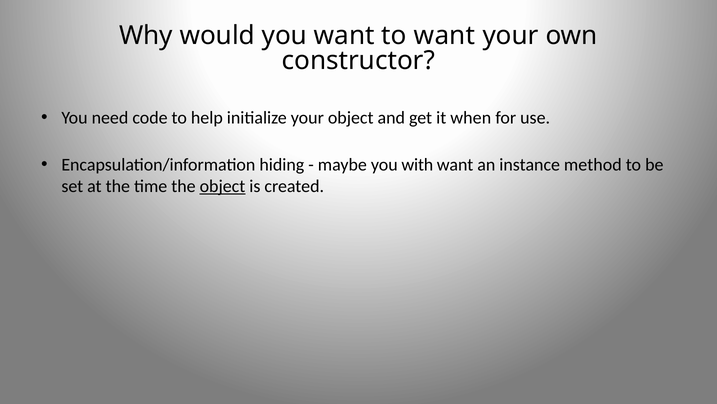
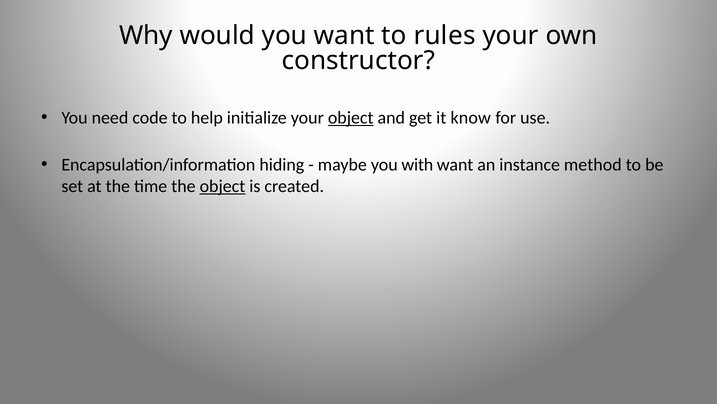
to want: want -> rules (445, 35)
object underline: none -> present (351, 118)
when: when -> know (471, 118)
